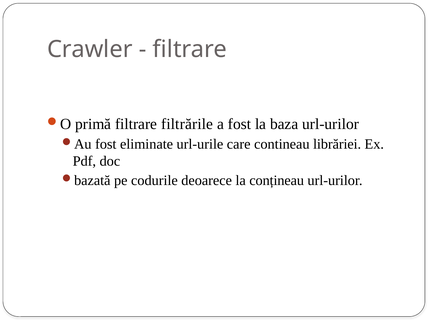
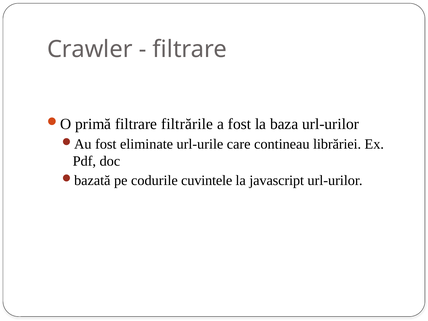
deoarece: deoarece -> cuvintele (207, 181)
conțineau: conțineau -> javascript (277, 181)
